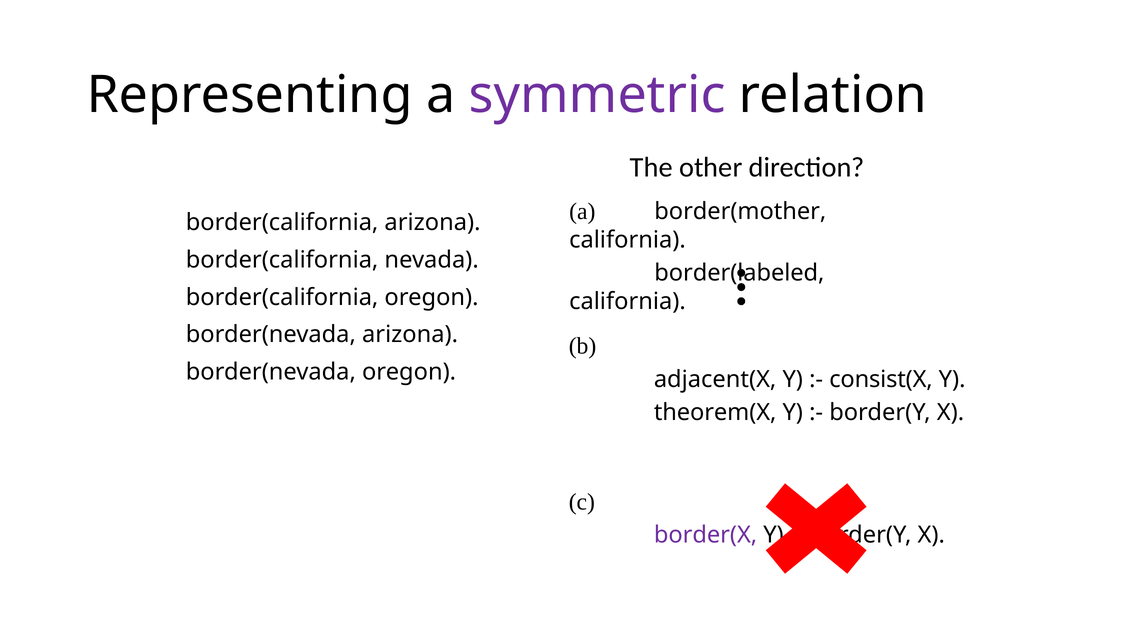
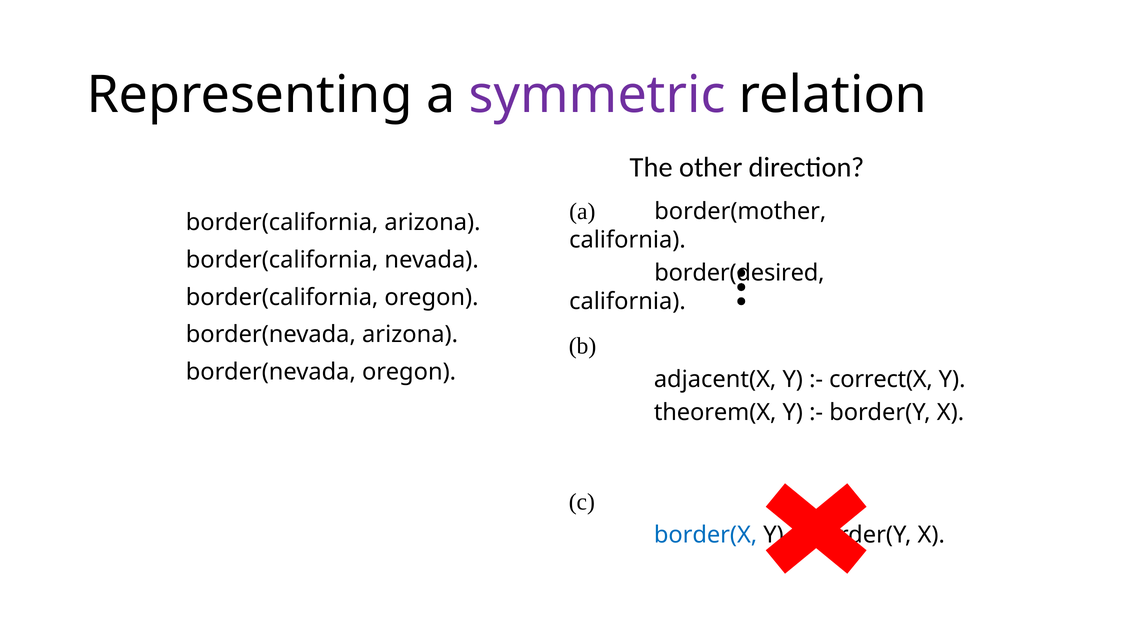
border(labeled: border(labeled -> border(desired (739, 273)
consist(X: consist(X -> correct(X (881, 379)
border(X colour: purple -> blue (706, 535)
